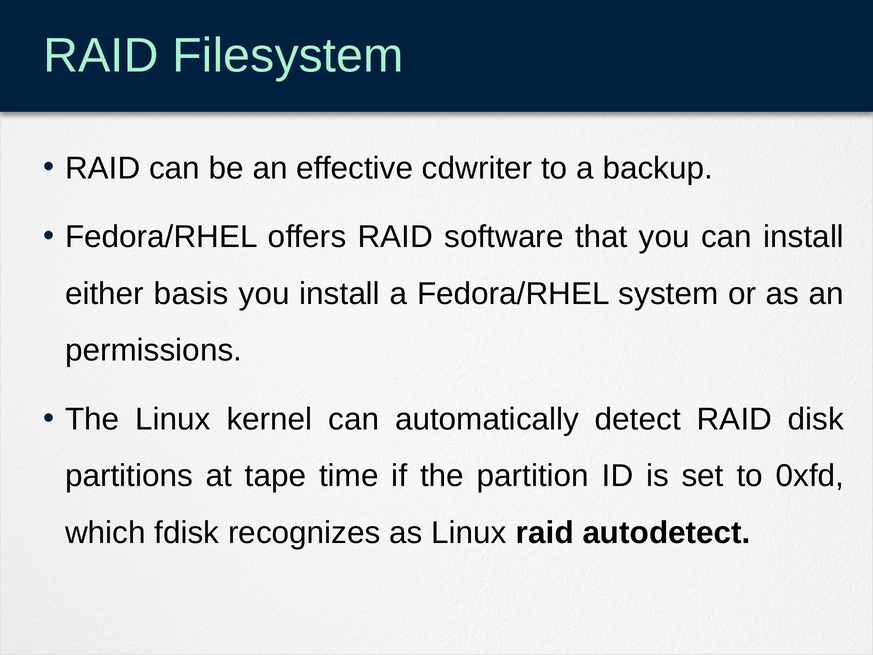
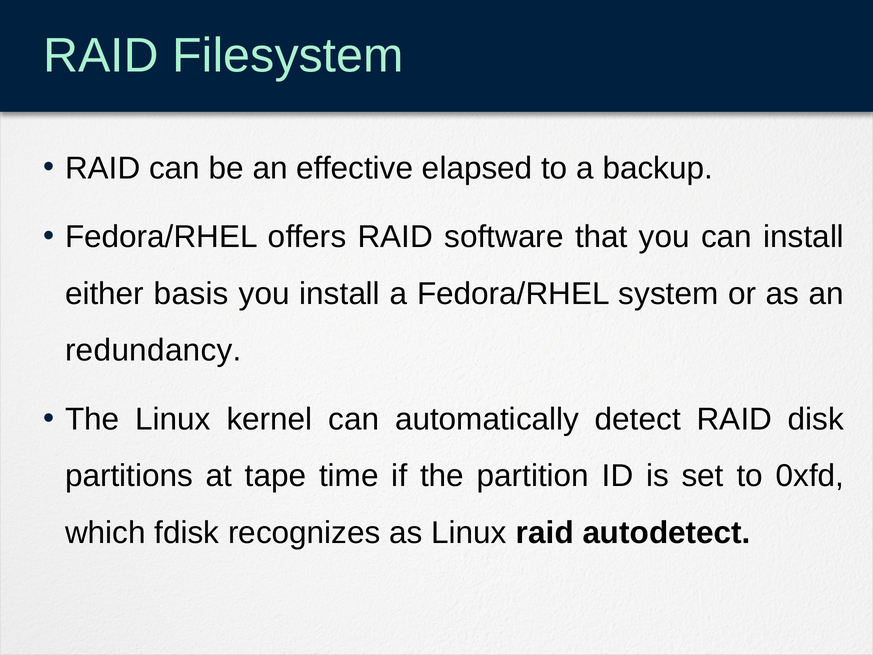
cdwriter: cdwriter -> elapsed (477, 168)
permissions: permissions -> redundancy (153, 350)
